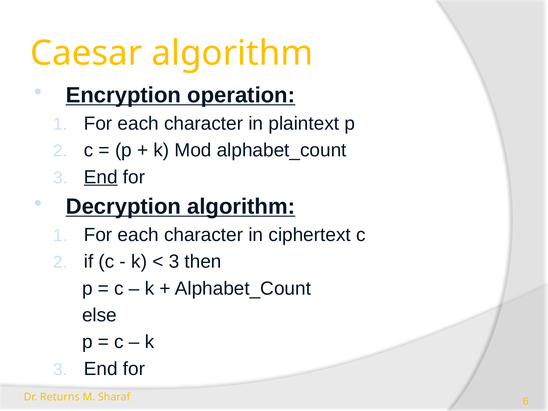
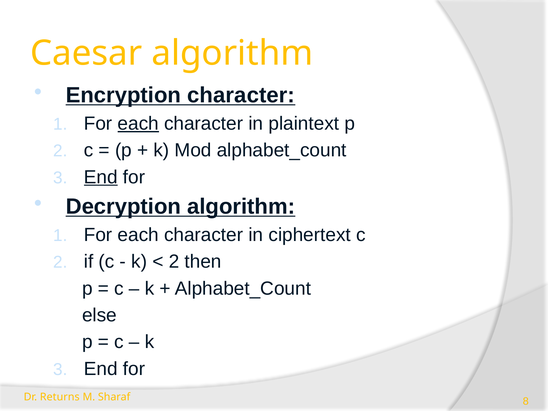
Encryption operation: operation -> character (241, 95)
each underline: none -> present (138, 124)
3: 3 -> 2 (174, 262)
6: 6 -> 8 (526, 401)
